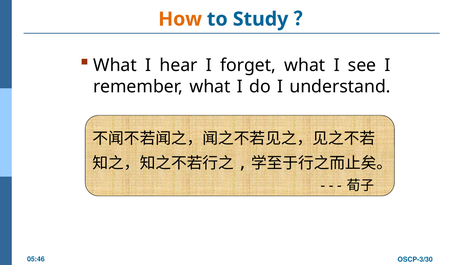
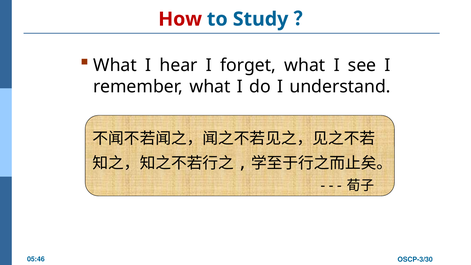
How colour: orange -> red (180, 19)
